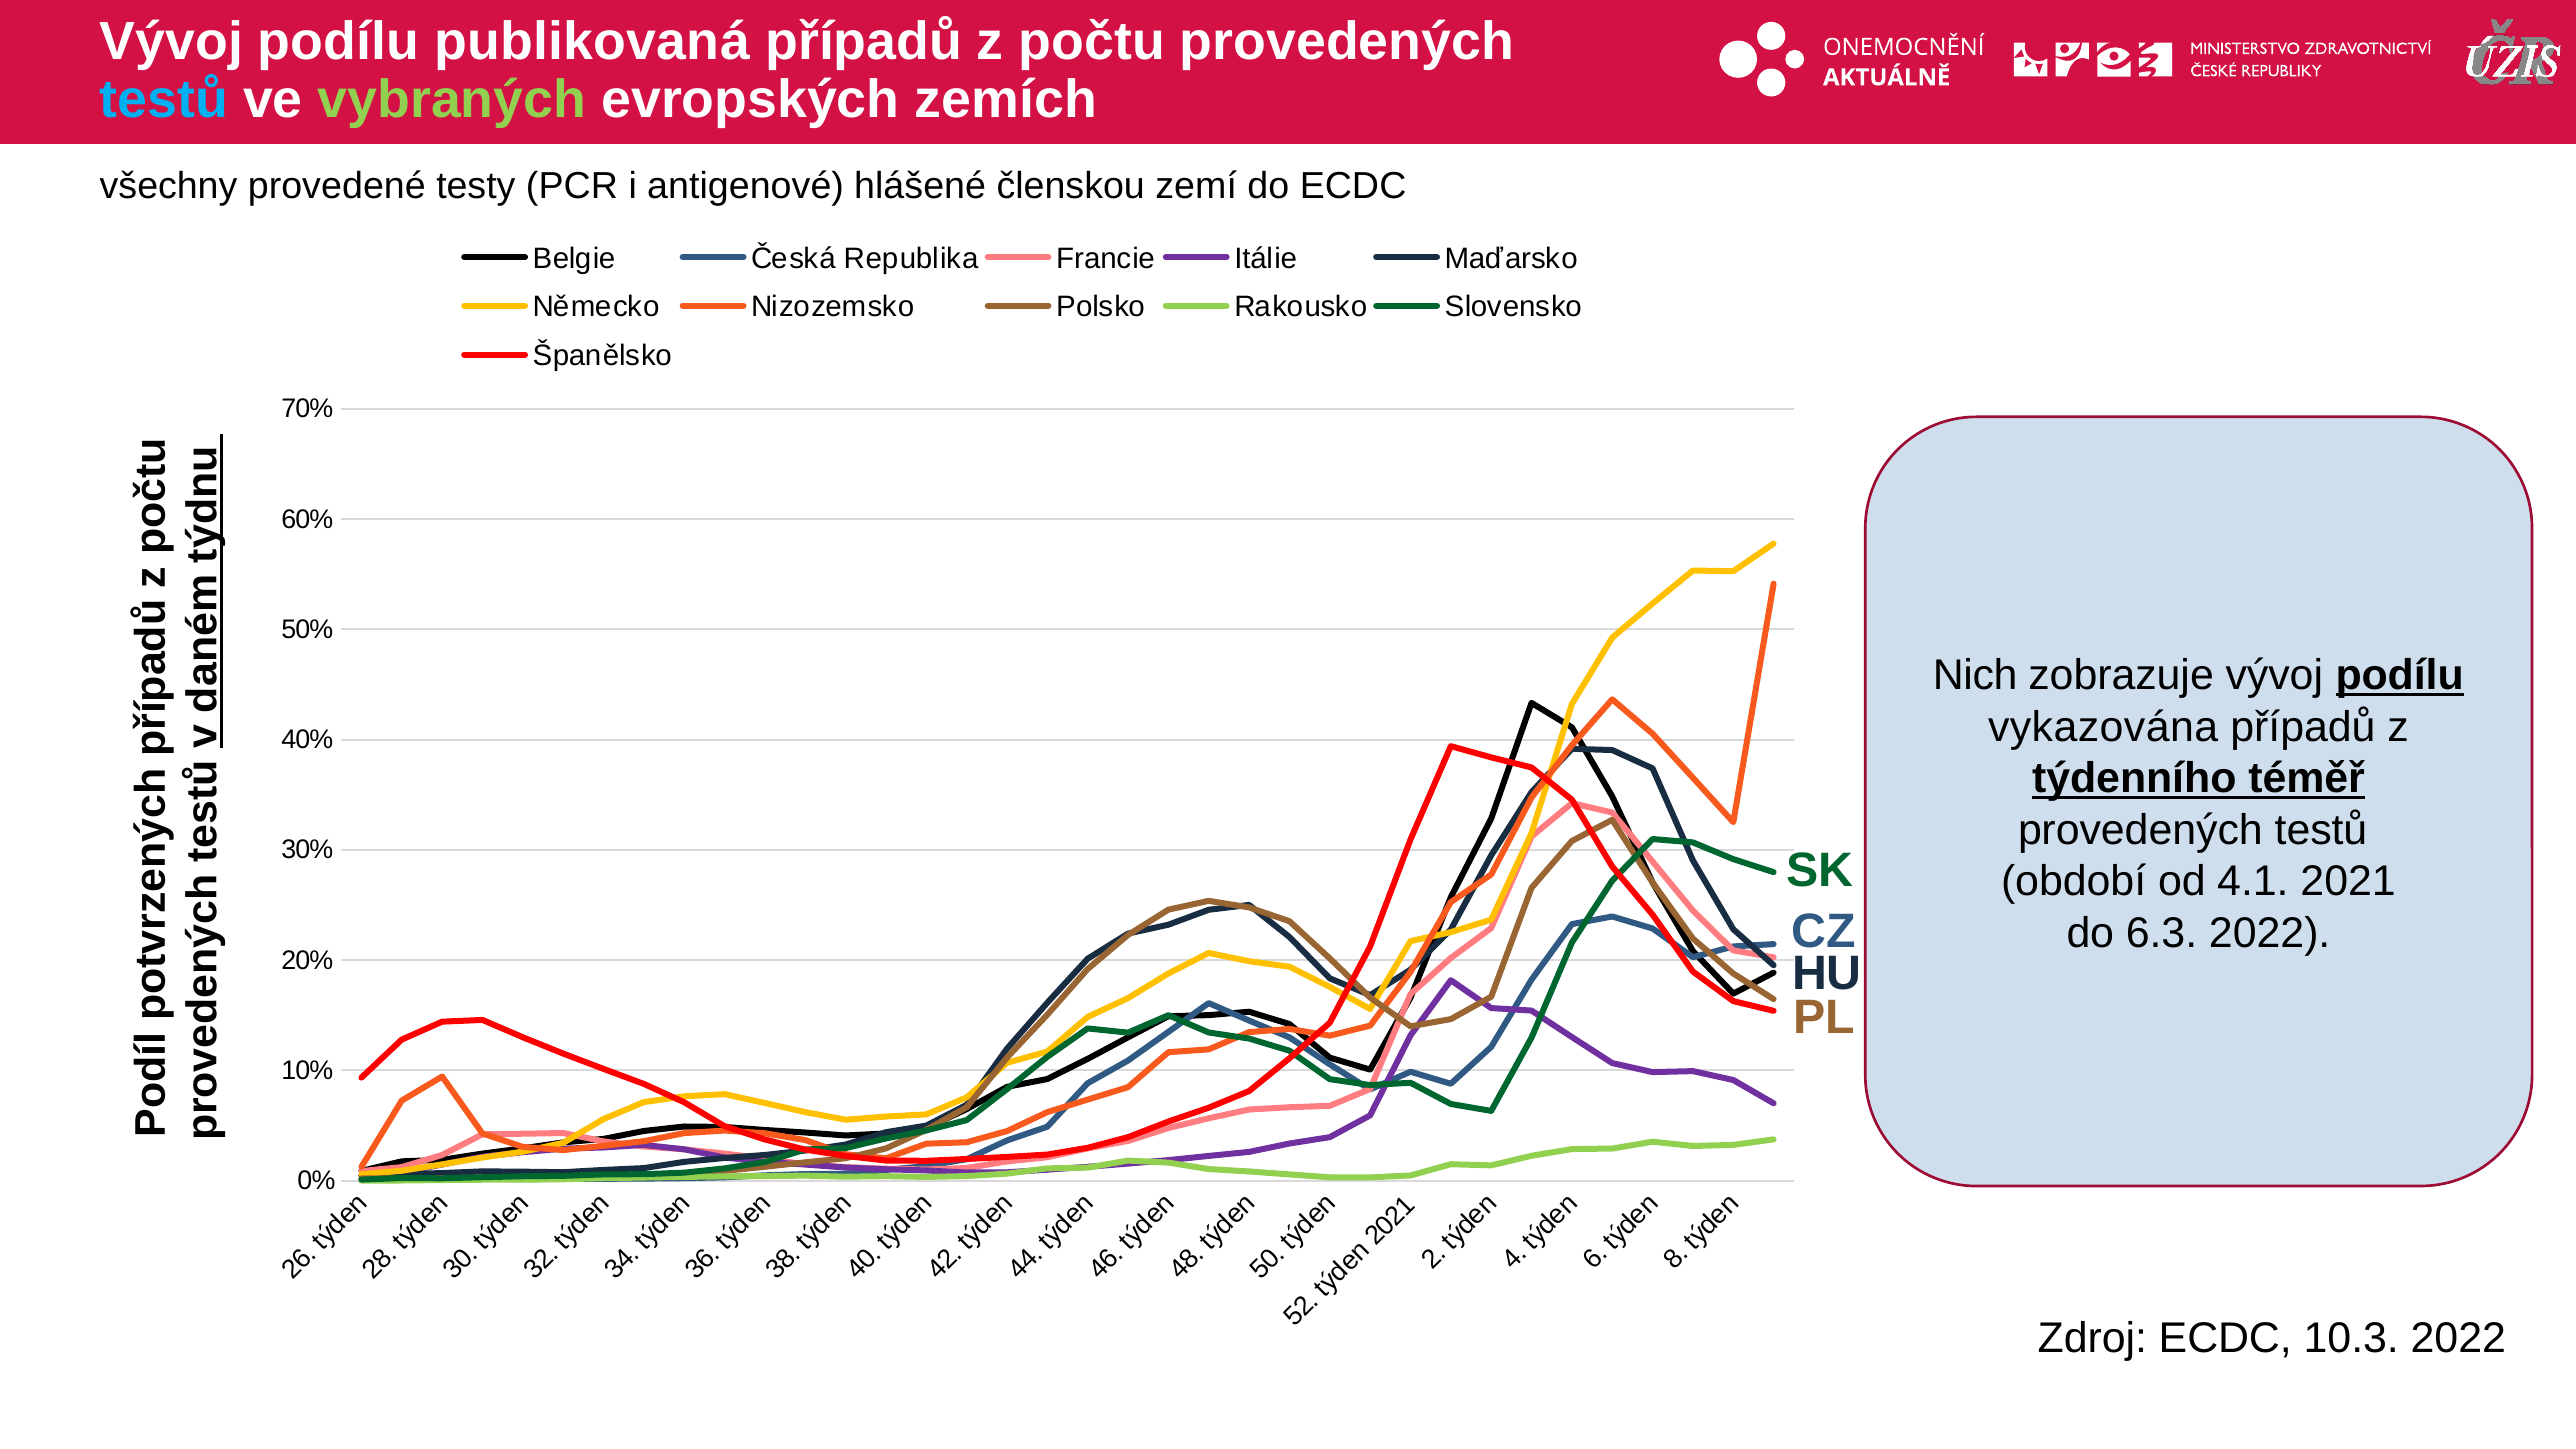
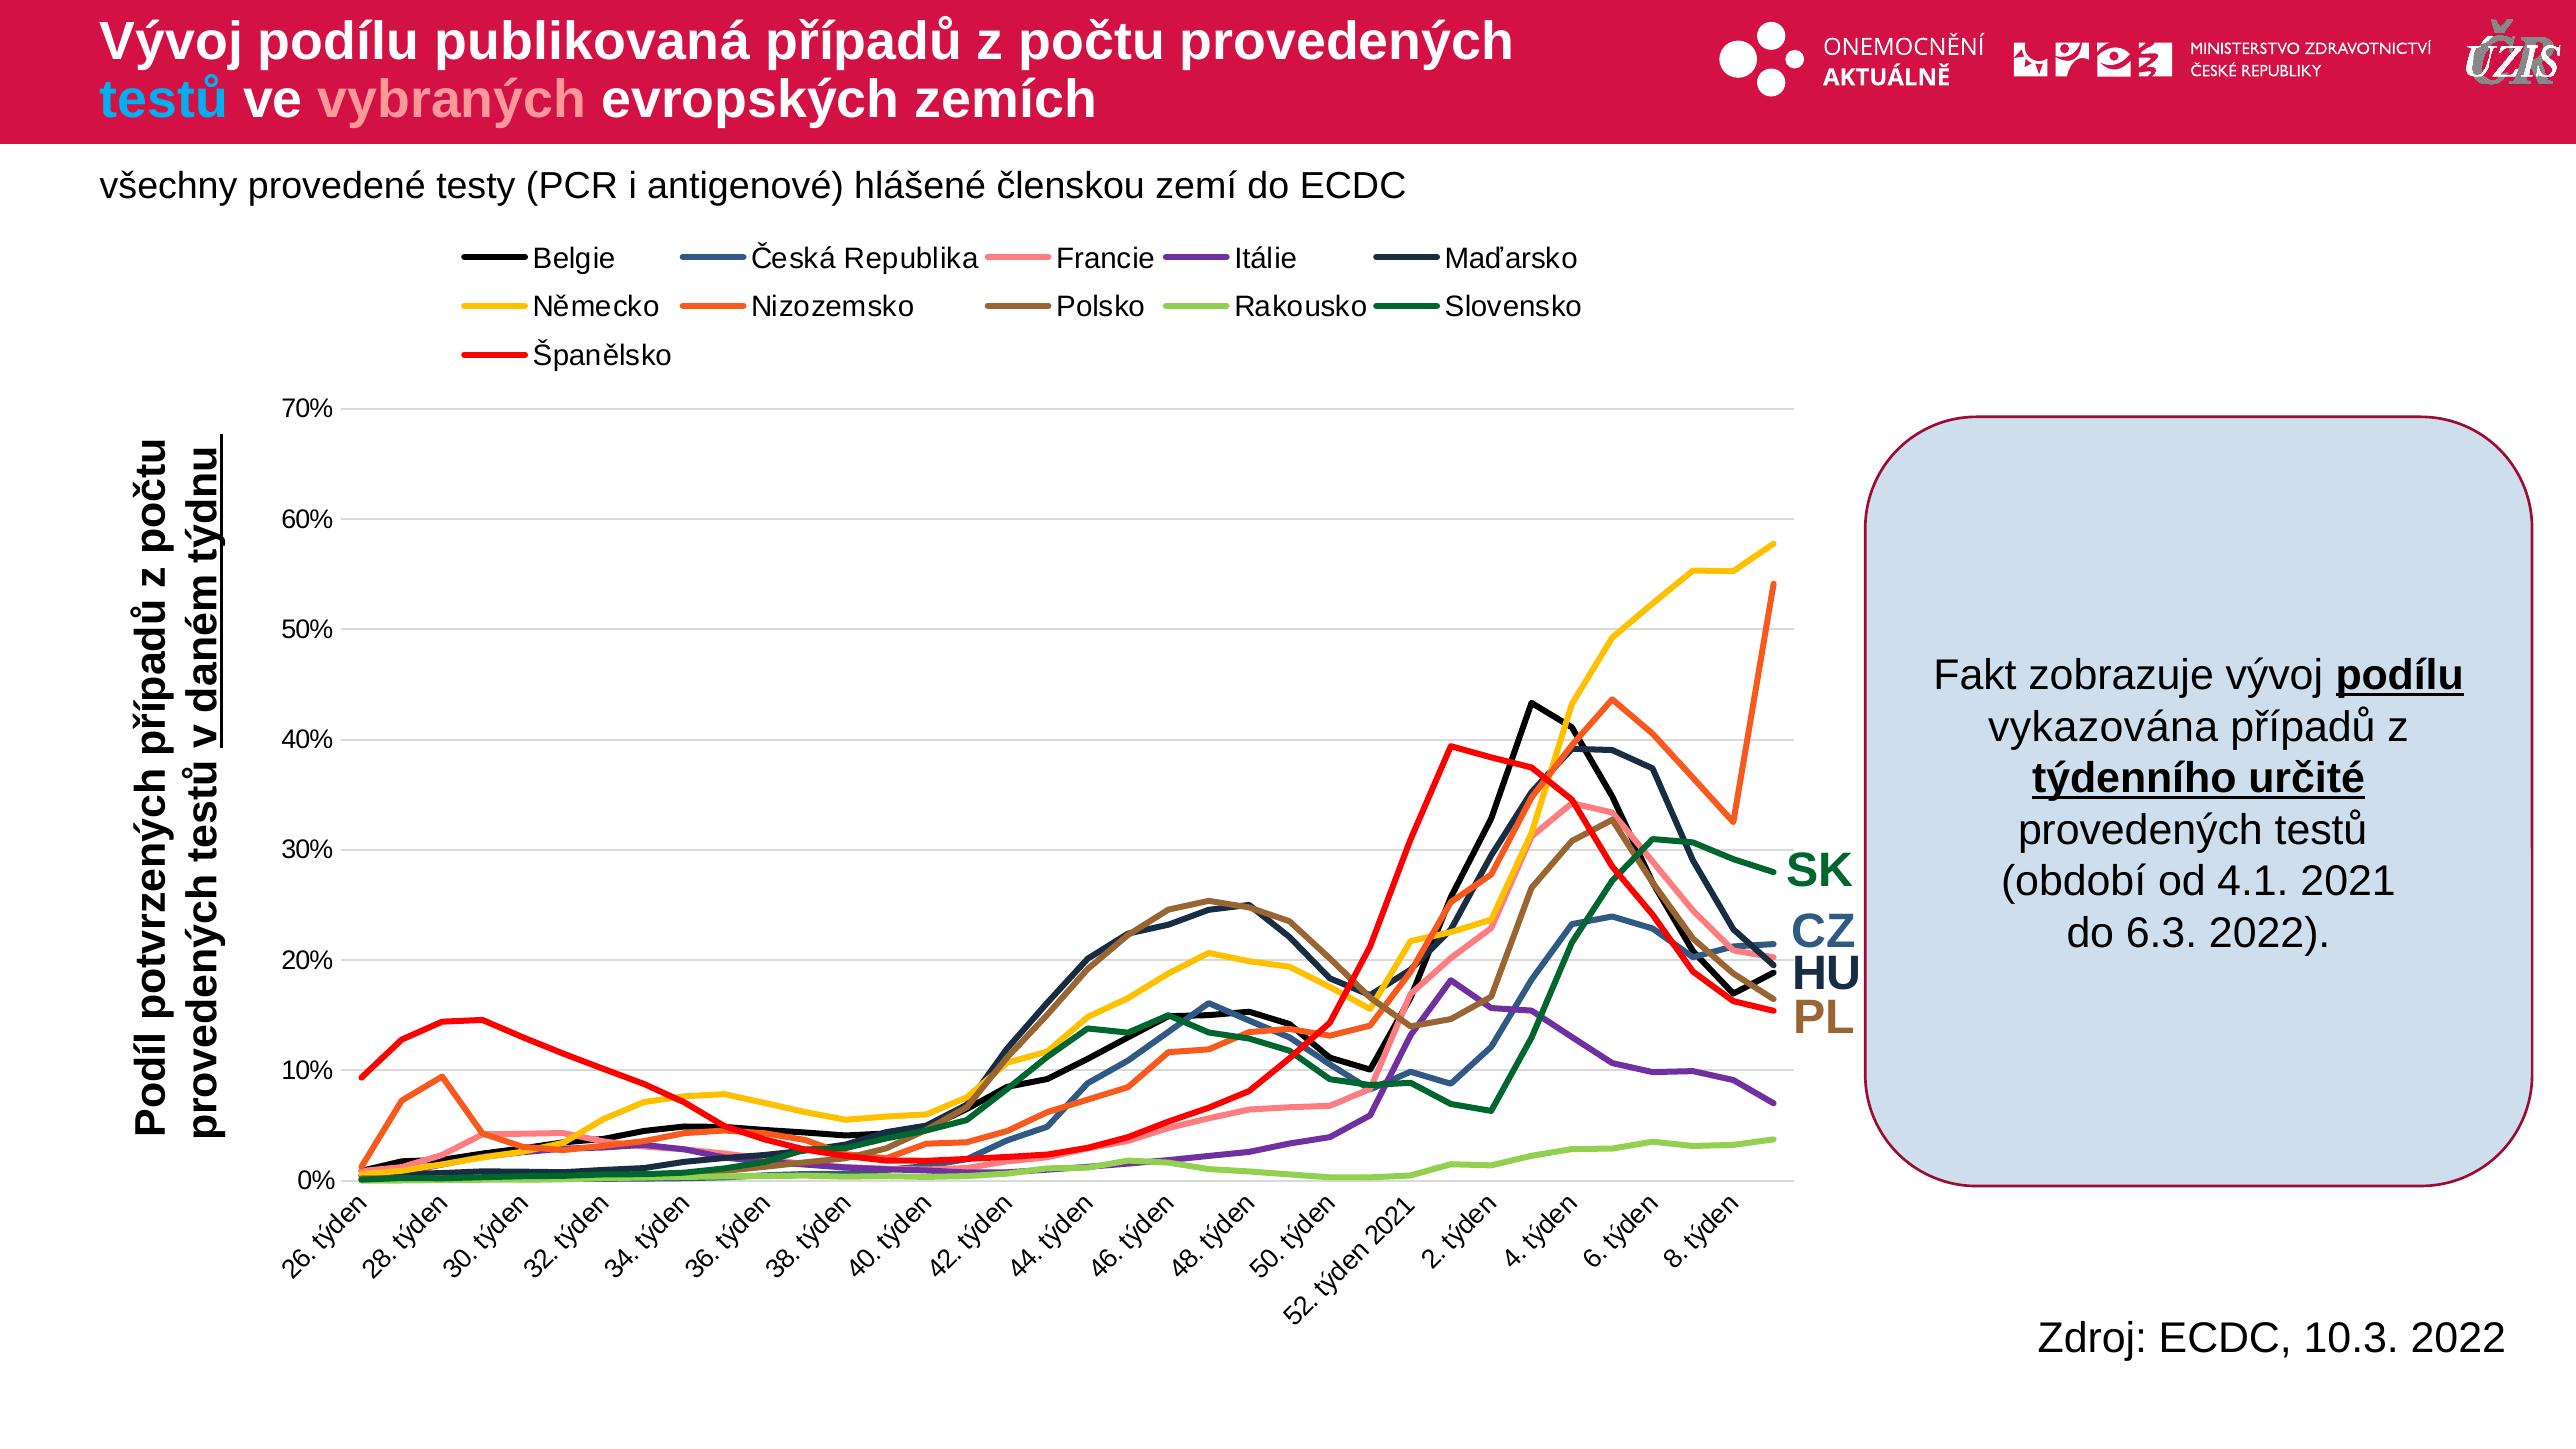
vybraných colour: light green -> pink (452, 100)
Nich: Nich -> Fakt (1975, 676)
téměř: téměř -> určité (2307, 779)
